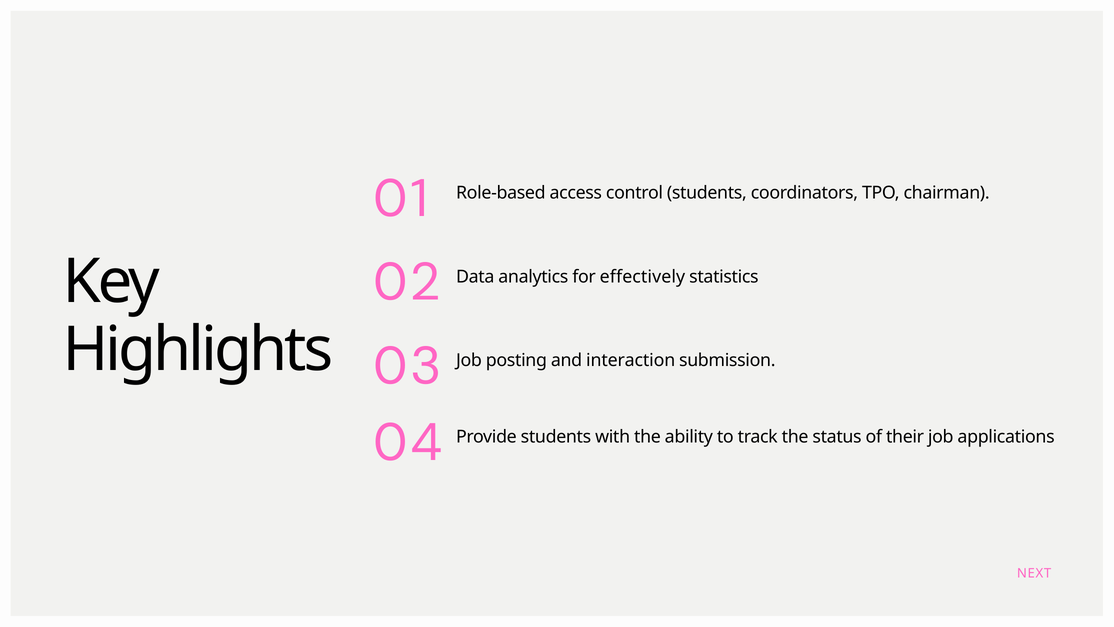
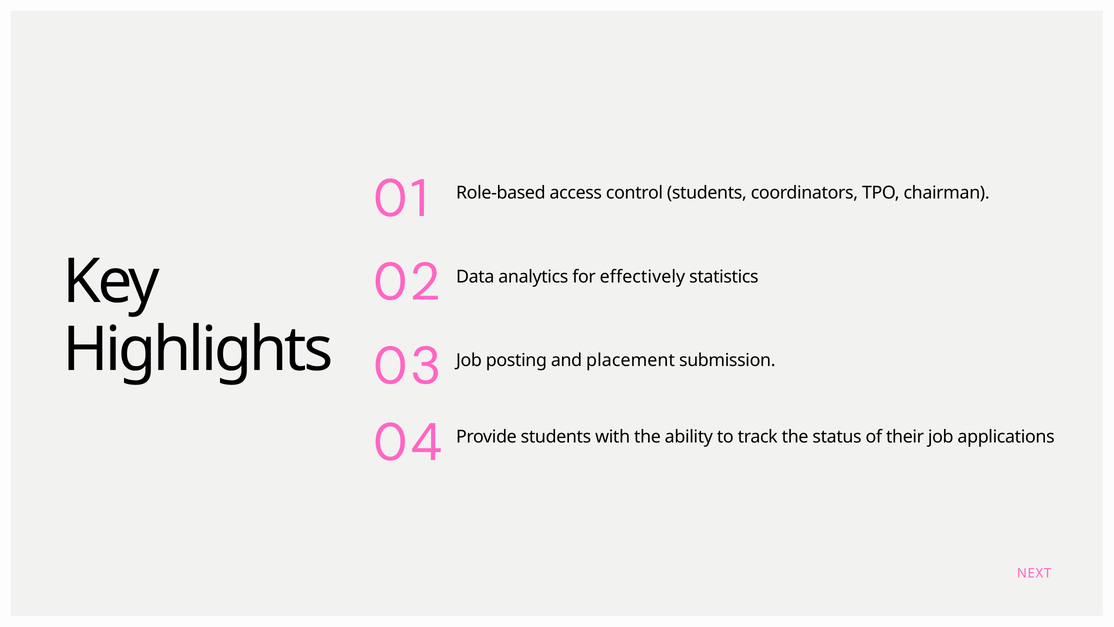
interaction: interaction -> placement (631, 360)
